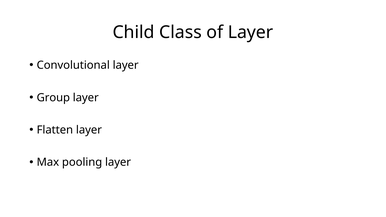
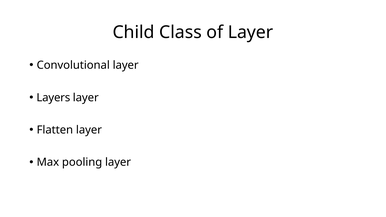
Group: Group -> Layers (53, 98)
